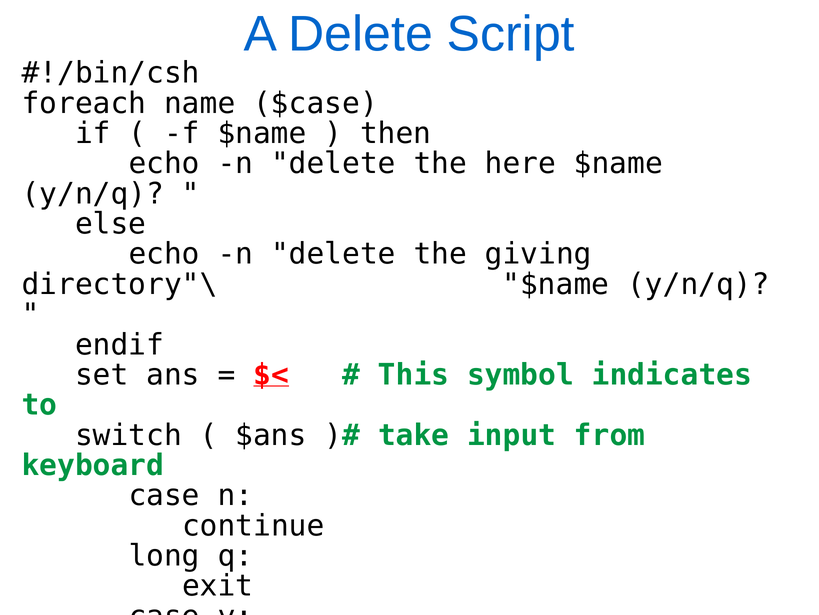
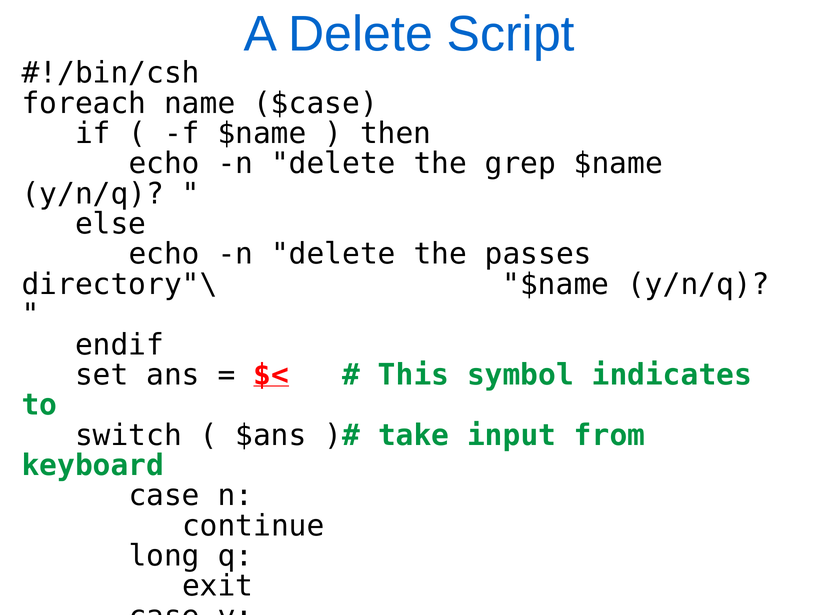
here: here -> grep (520, 163)
giving: giving -> passes (538, 254)
